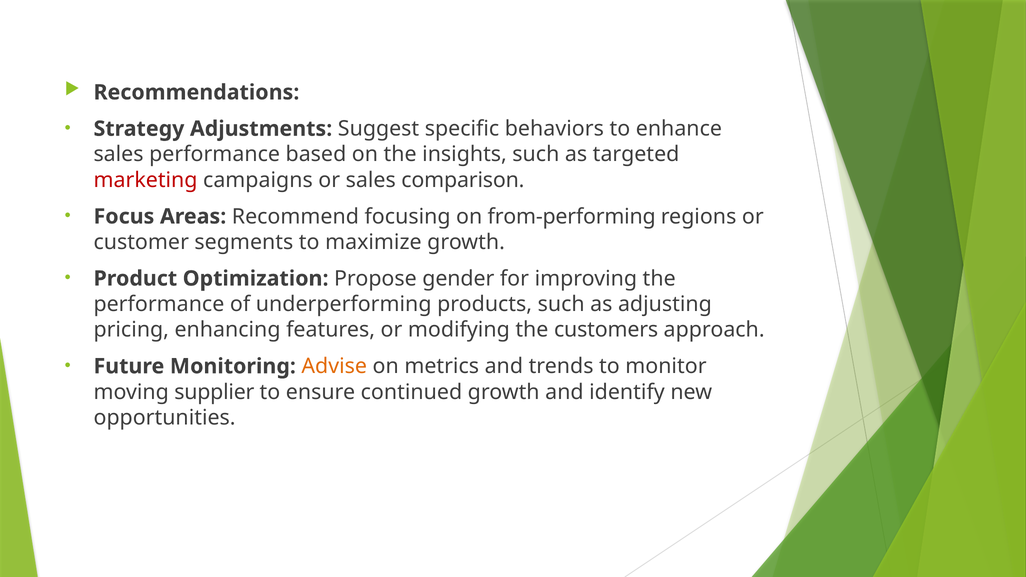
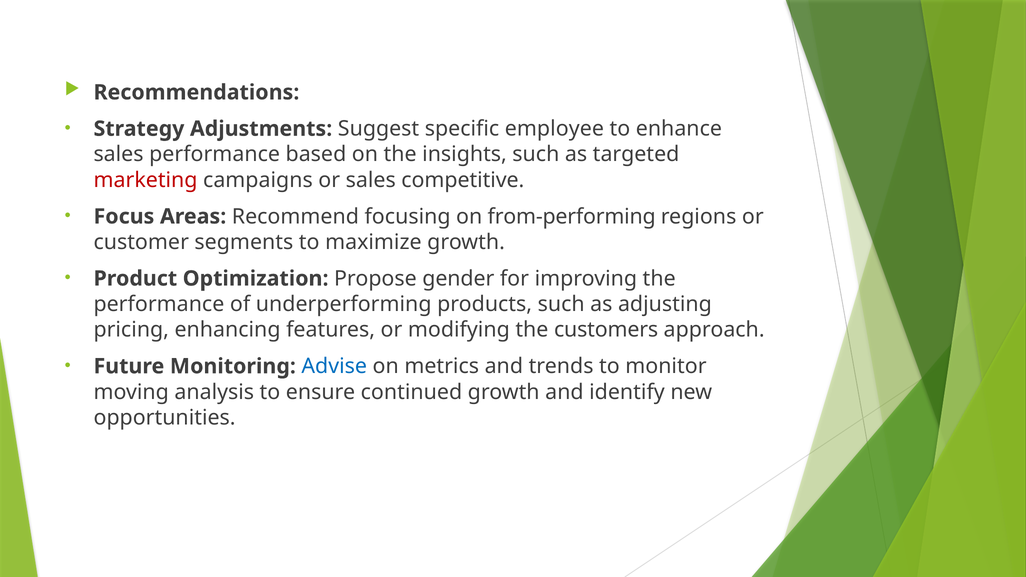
behaviors: behaviors -> employee (554, 129)
comparison: comparison -> competitive (463, 180)
Advise colour: orange -> blue (334, 366)
supplier: supplier -> analysis (214, 392)
